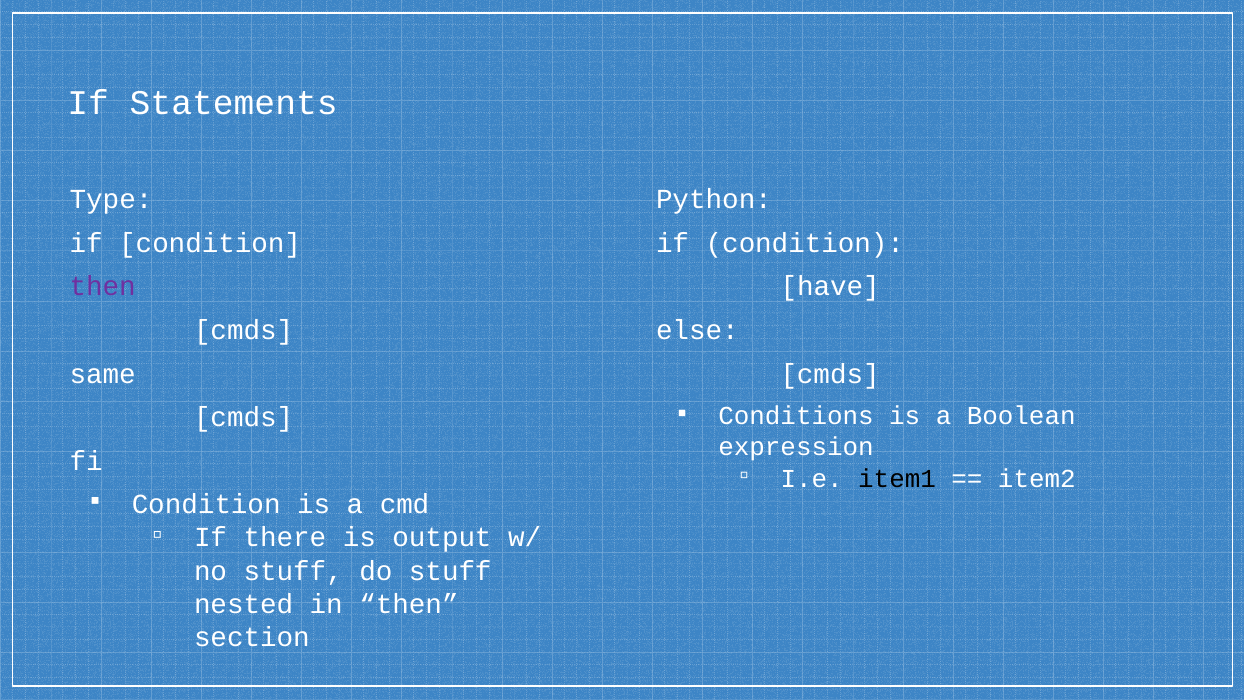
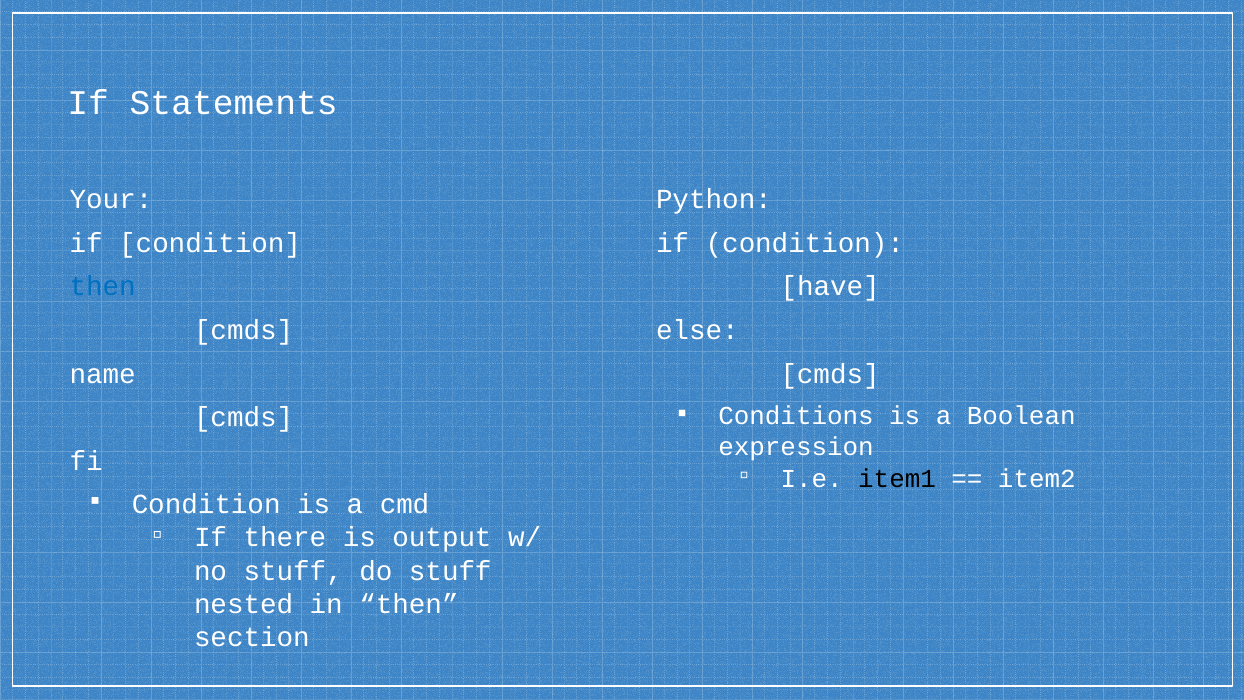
Type: Type -> Your (111, 200)
then colour: purple -> blue (103, 287)
same: same -> name (103, 374)
